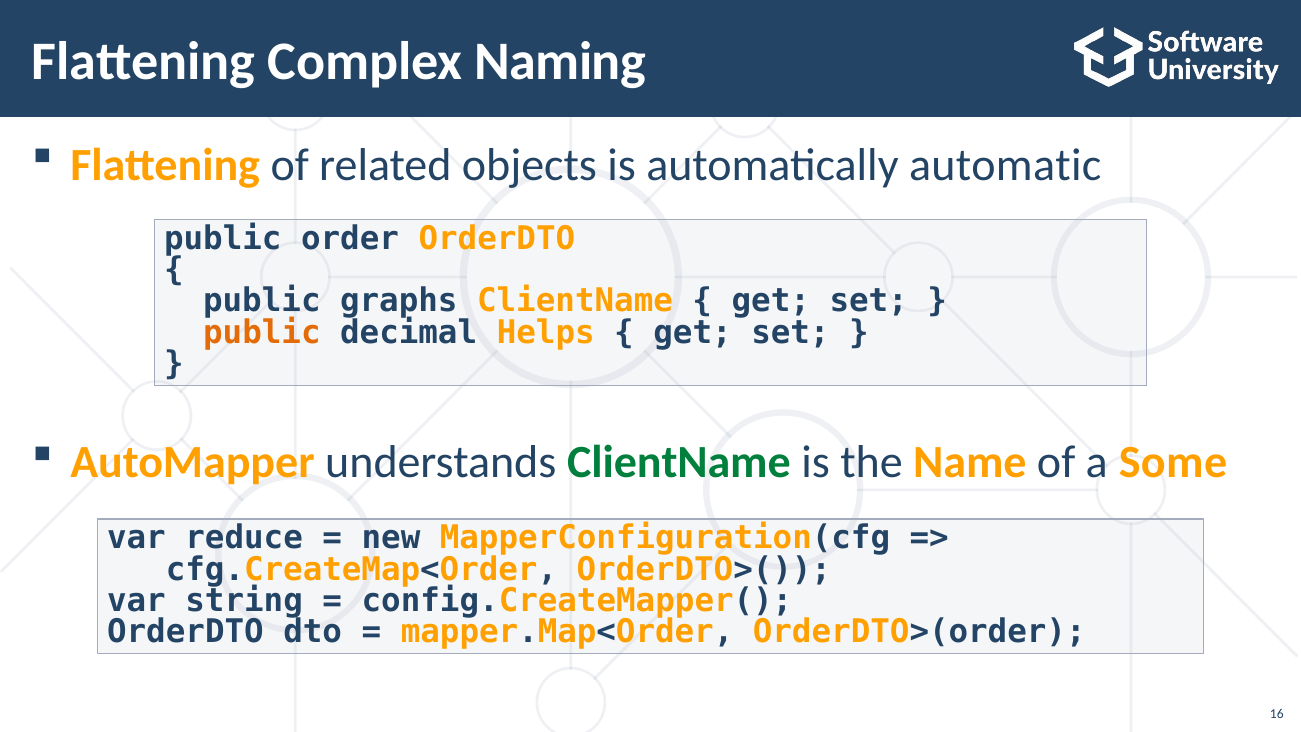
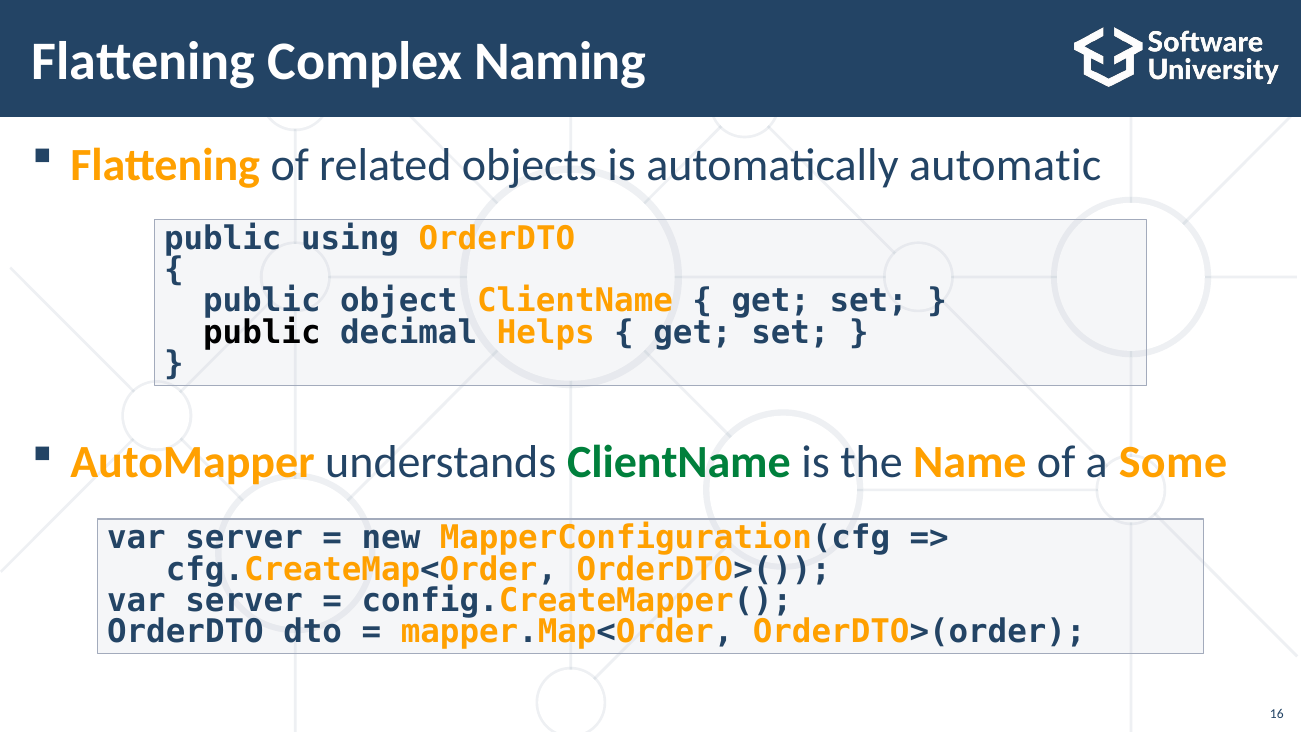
order: order -> using (350, 239)
graphs: graphs -> object (399, 301)
public colour: orange -> black (262, 332)
reduce: reduce -> server (244, 538)
string: string -> server (244, 600)
